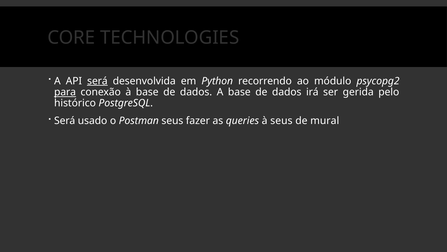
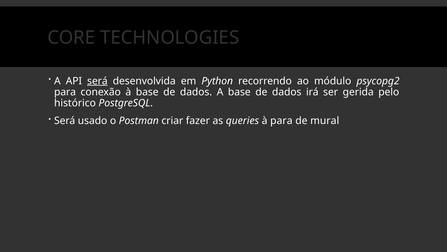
para underline: present -> none (65, 92)
Postman seus: seus -> criar (172, 121)
à seus: seus -> para (281, 121)
